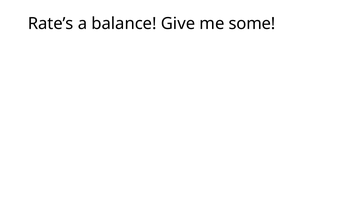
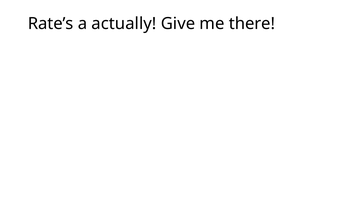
balance: balance -> actually (124, 24)
some: some -> there (252, 24)
